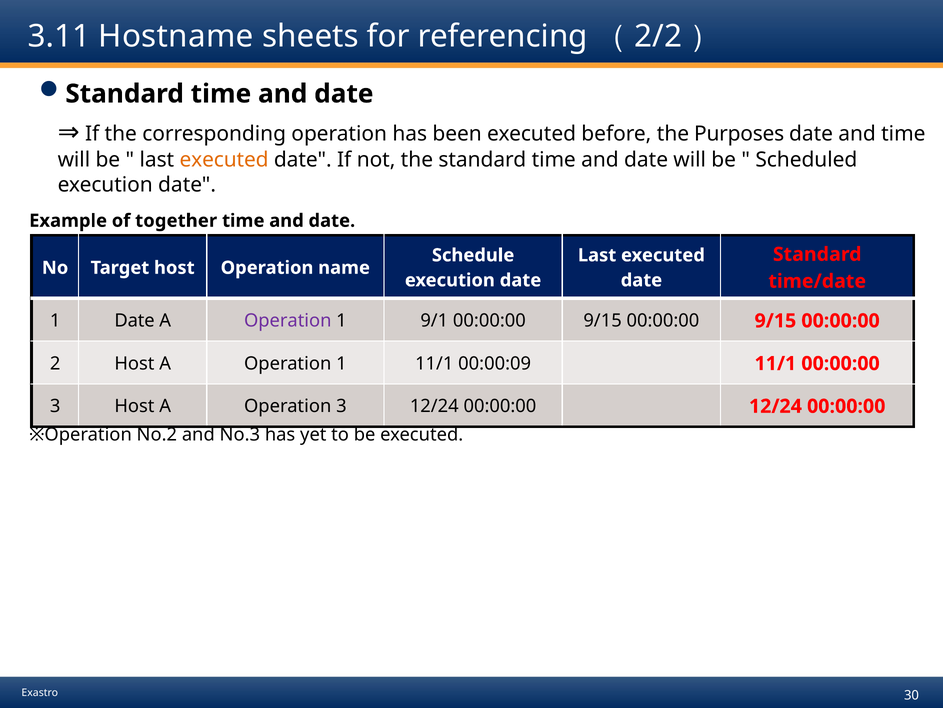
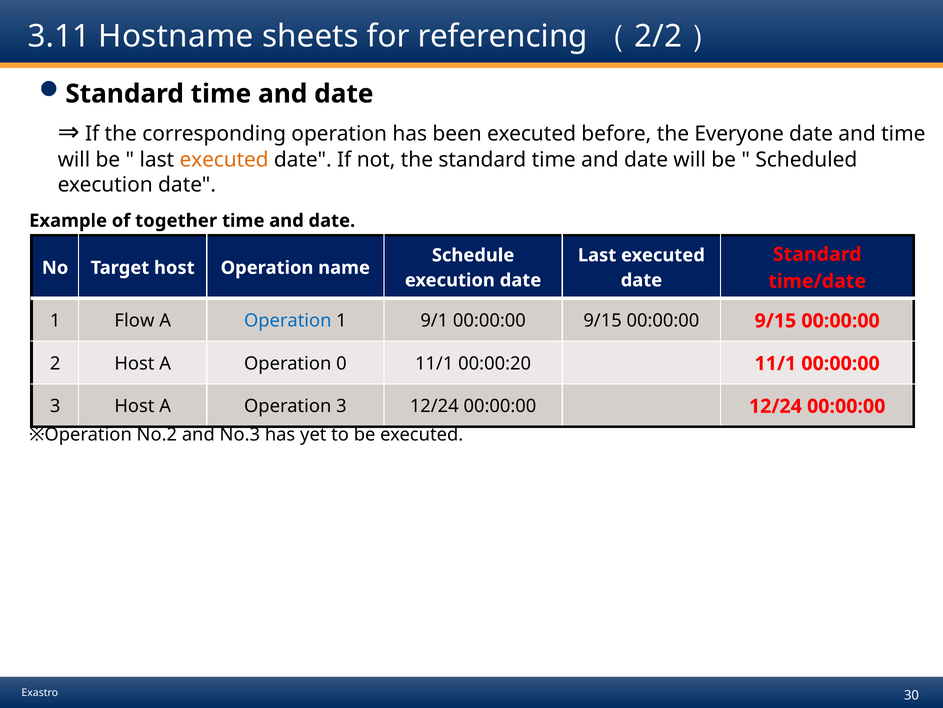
Purposes: Purposes -> Everyone (739, 134)
1 Date: Date -> Flow (134, 320)
Operation colour: purple -> blue (288, 320)
Host A Operation 1: 1 -> 0 (341, 363)
00:00:09: 00:00:09 -> 00:00:20 (495, 363)
